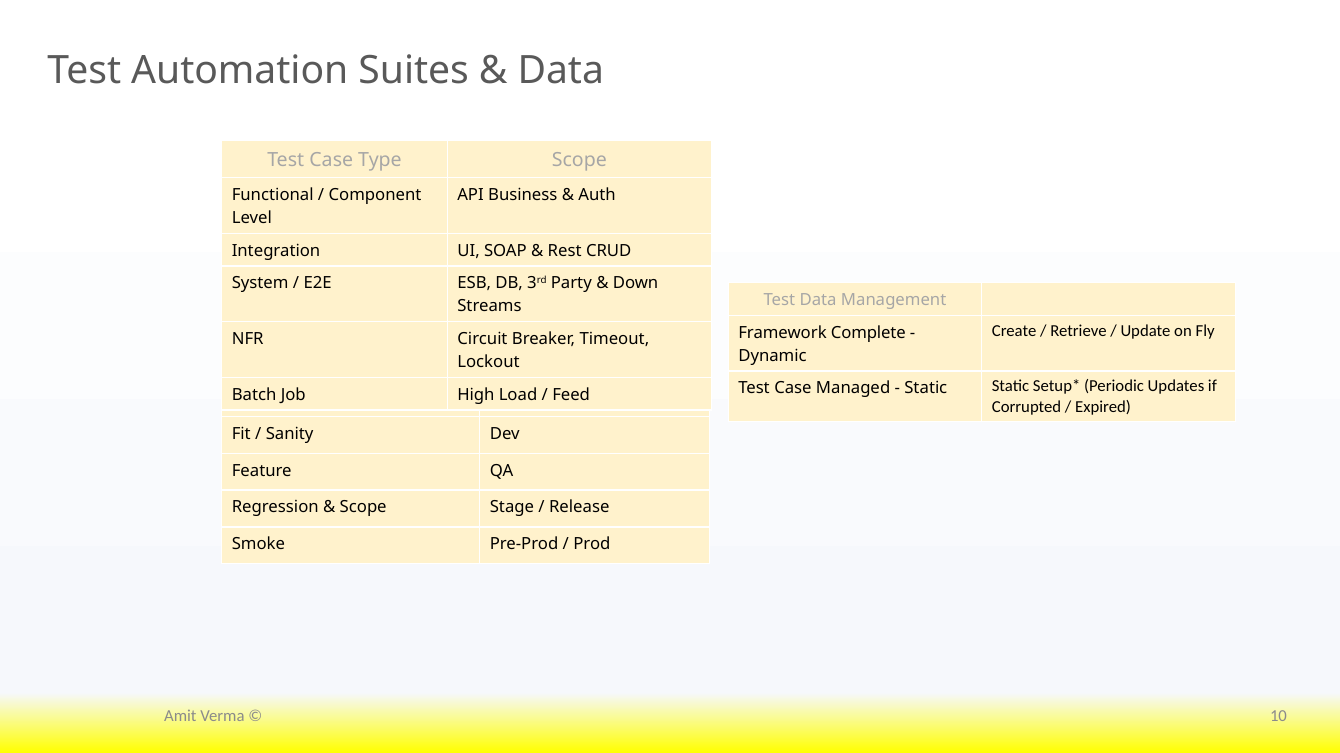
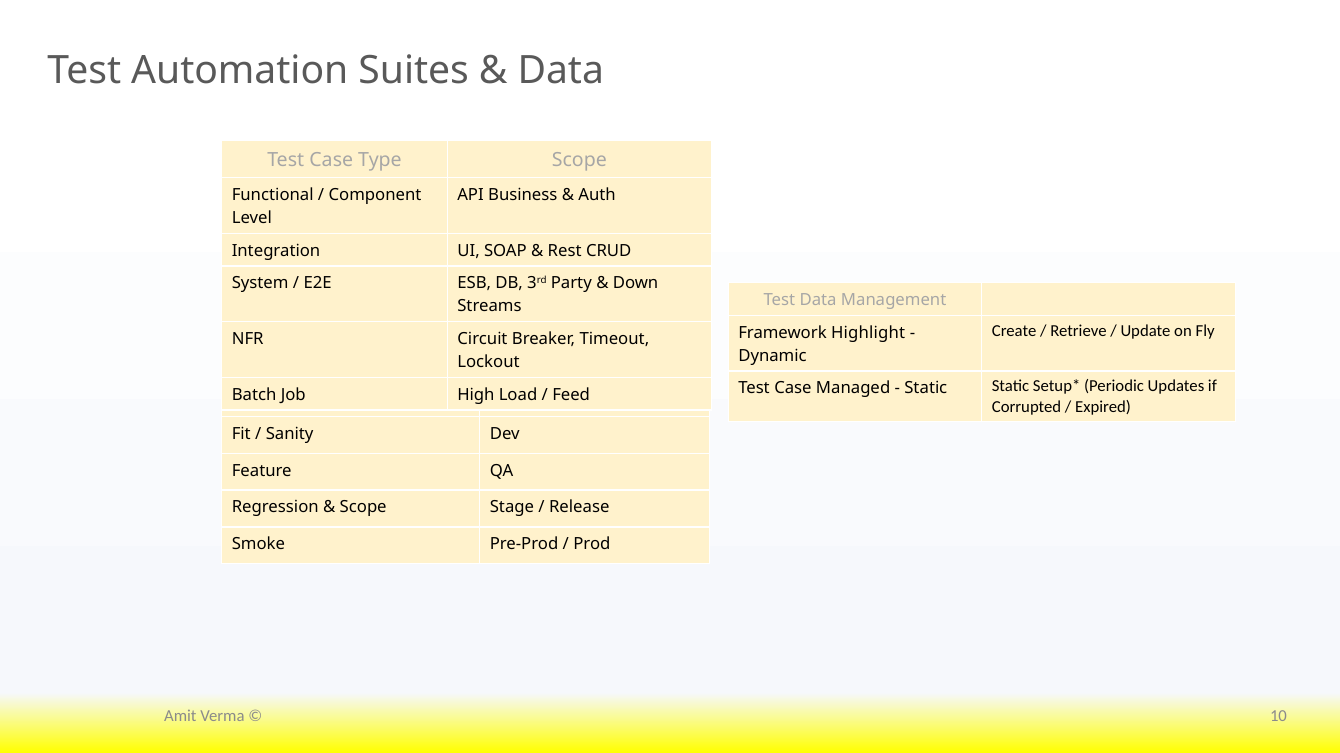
Complete: Complete -> Highlight (868, 333)
